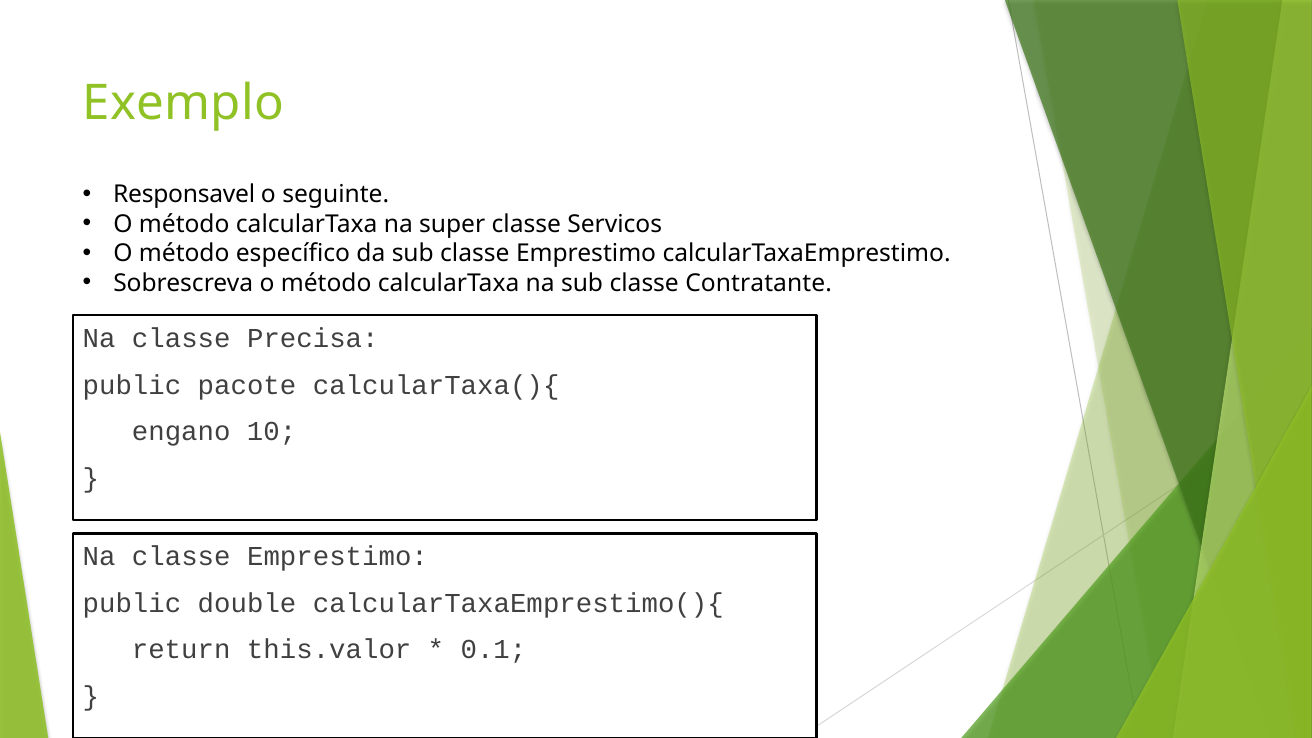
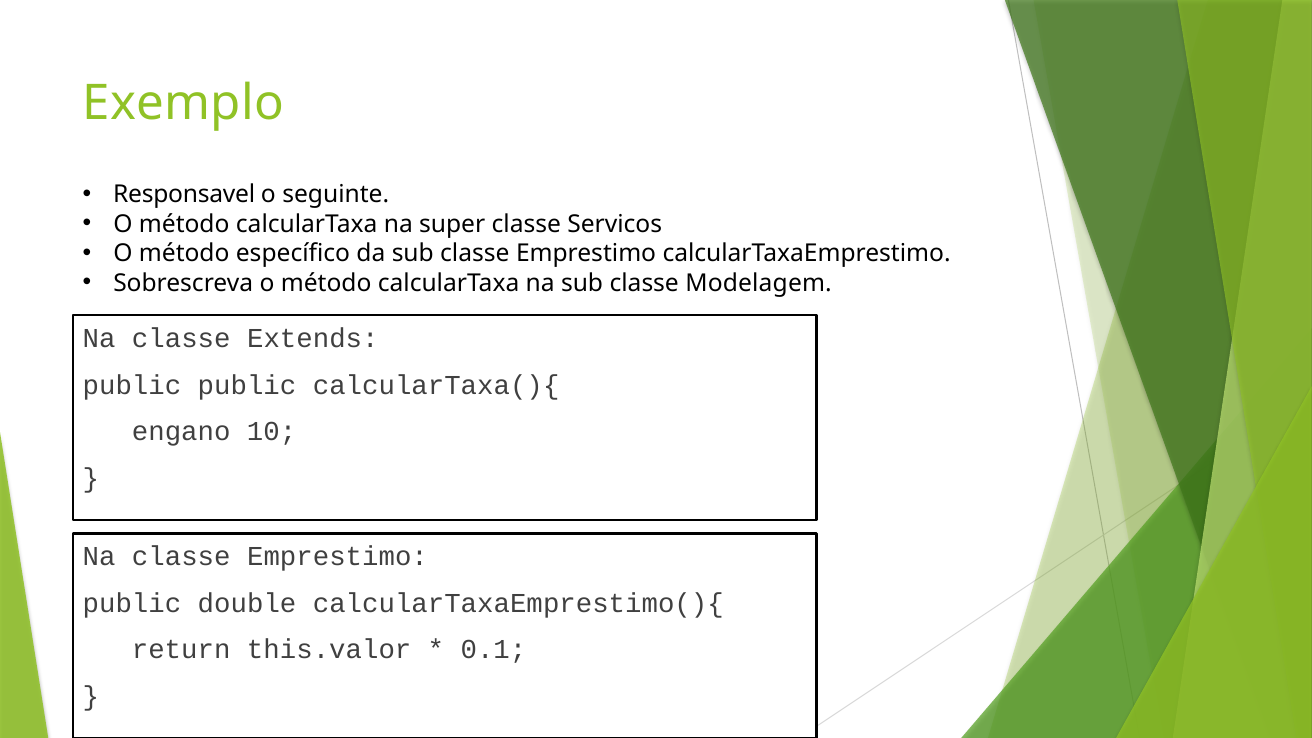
Contratante: Contratante -> Modelagem (759, 283)
Precisa: Precisa -> Extends (313, 339)
public pacote: pacote -> public (247, 385)
